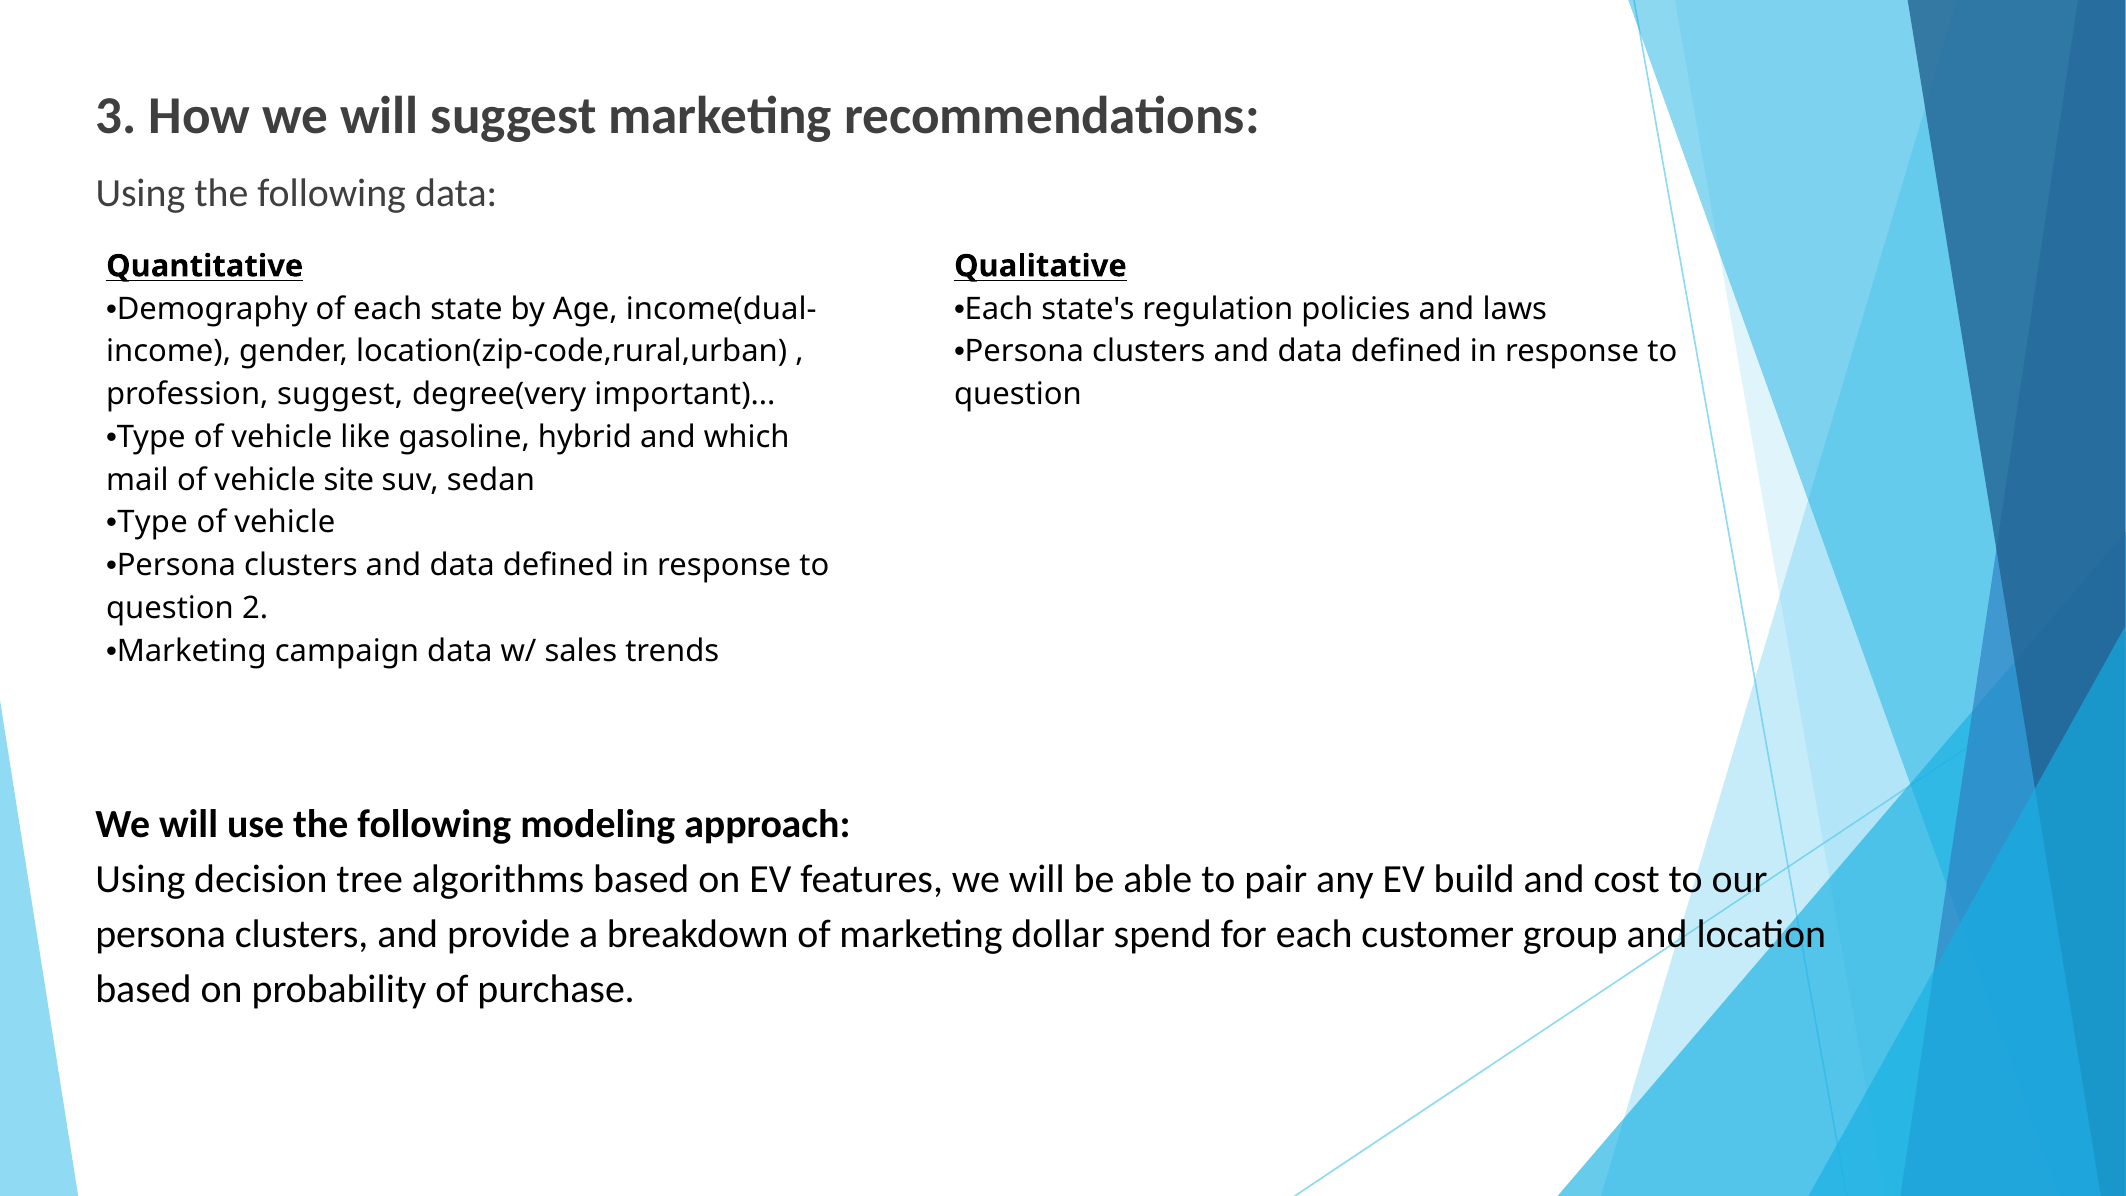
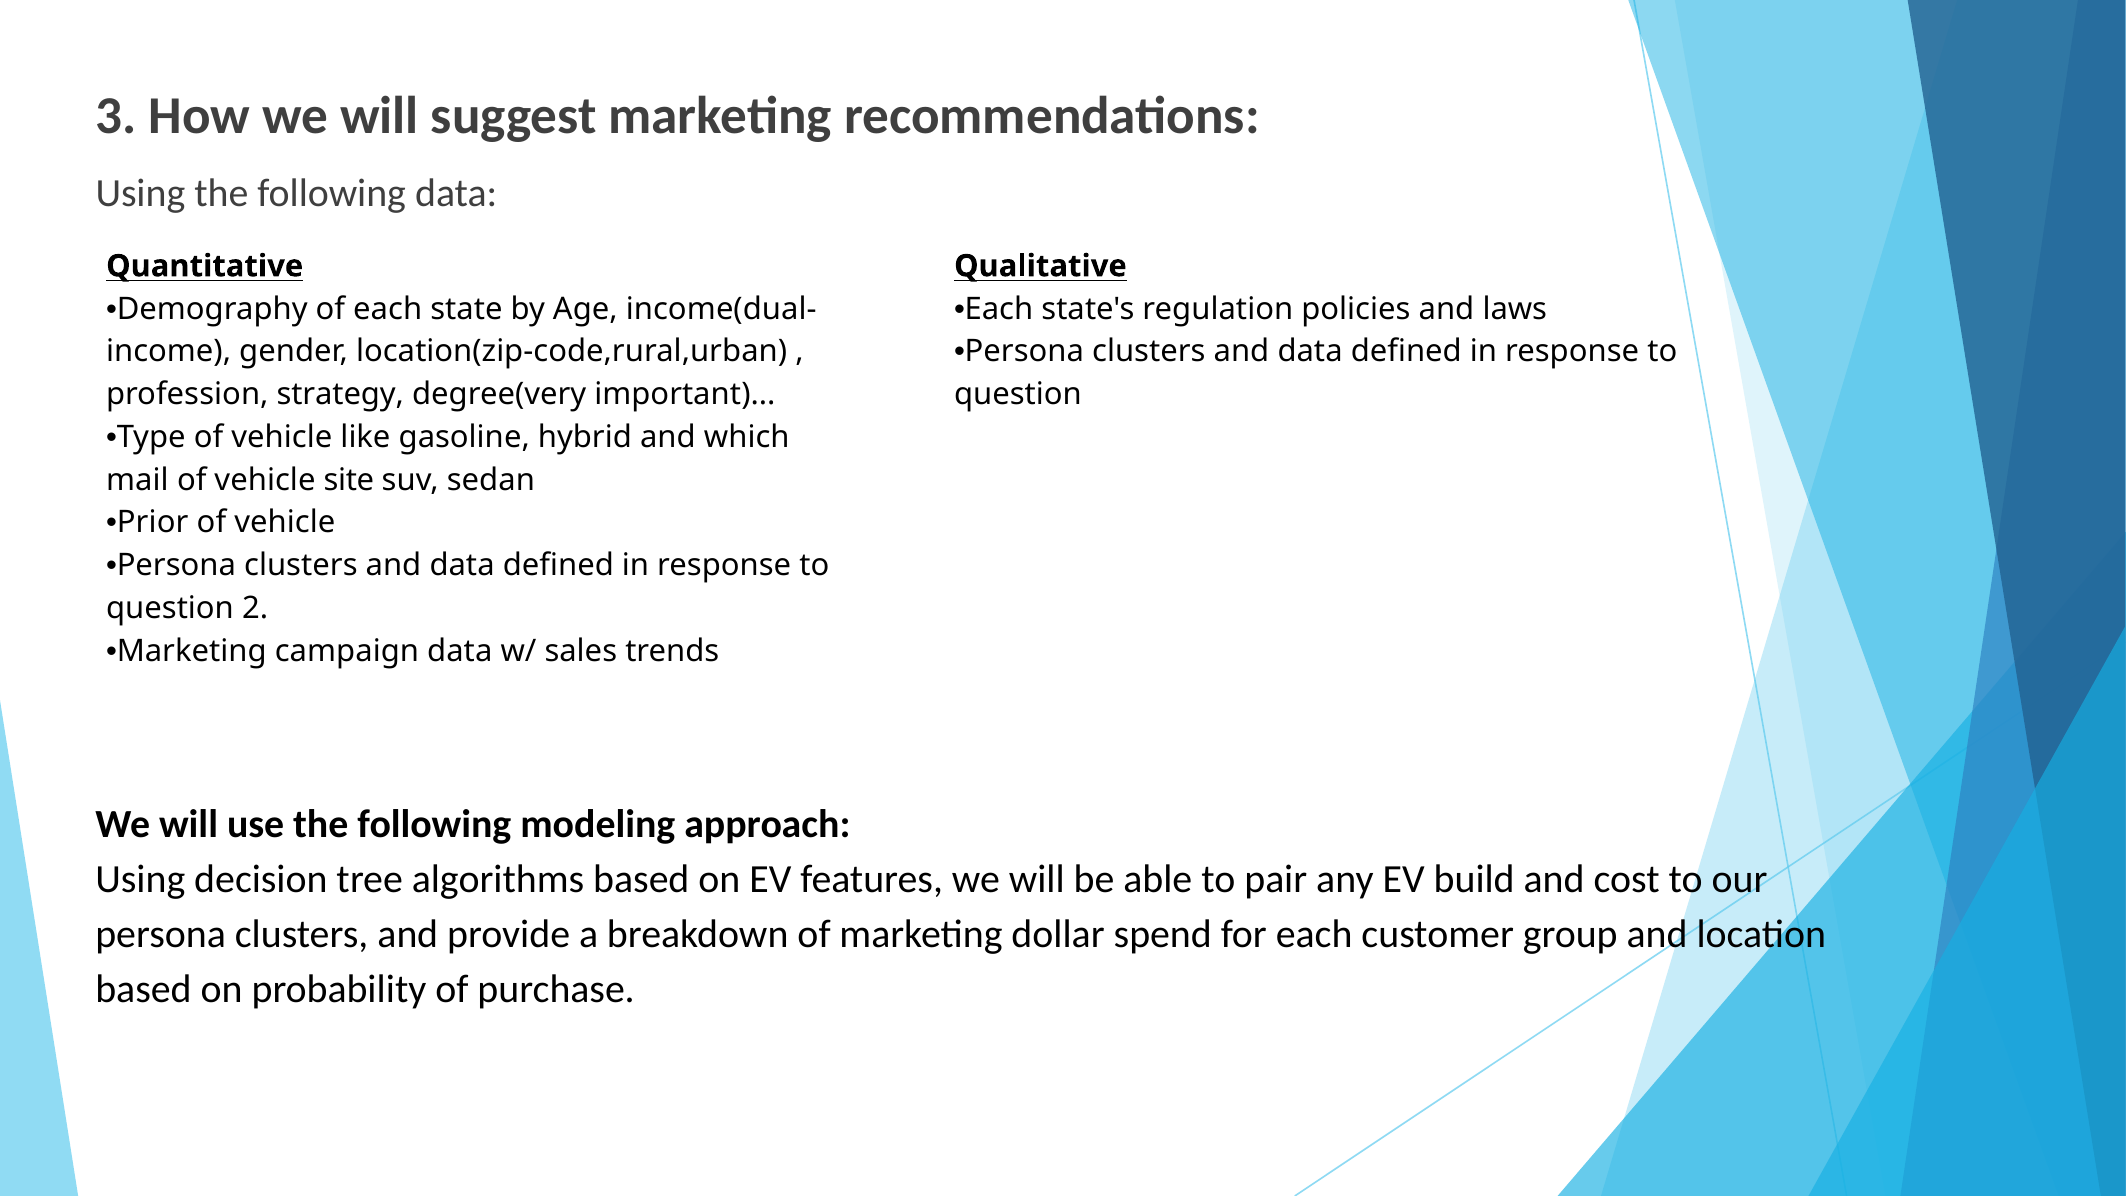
profession suggest: suggest -> strategy (340, 394)
Type: Type -> Prior (153, 523)
